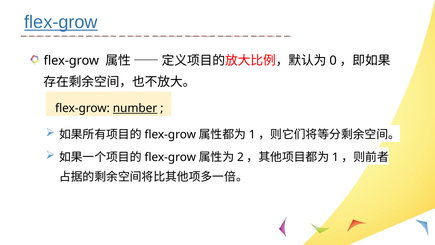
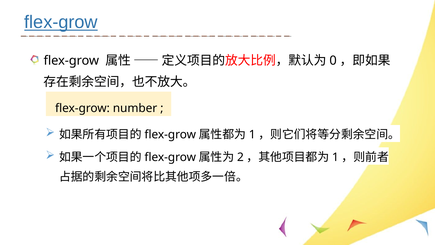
number underline: present -> none (135, 108)
